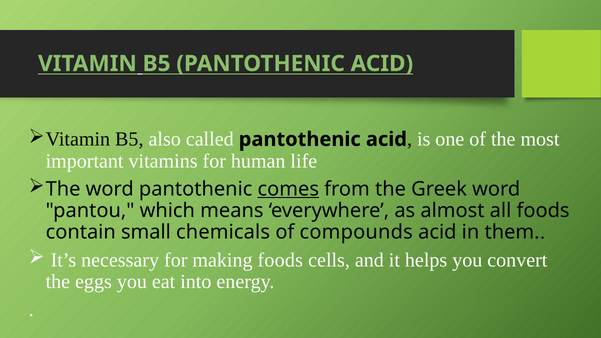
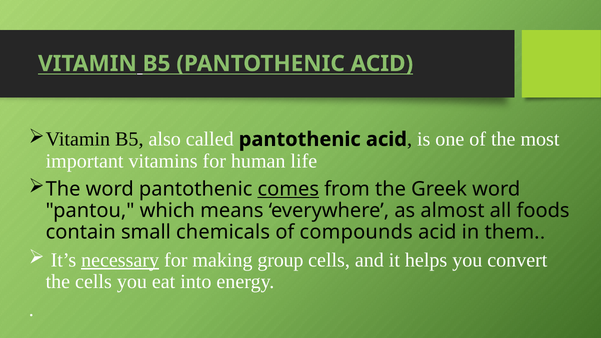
necessary underline: none -> present (120, 260)
making foods: foods -> group (280, 260)
the eggs: eggs -> cells (93, 282)
